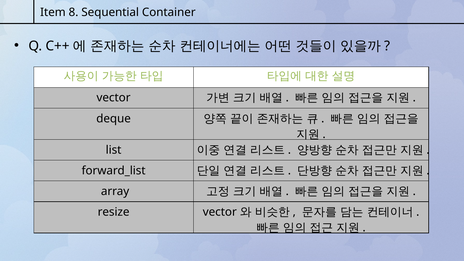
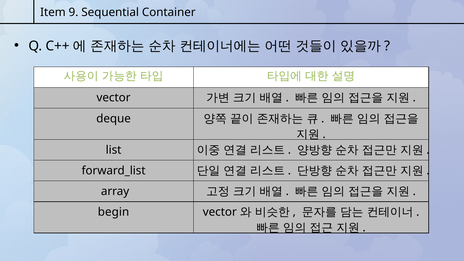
8: 8 -> 9 (73, 12)
resize: resize -> begin (114, 212)
